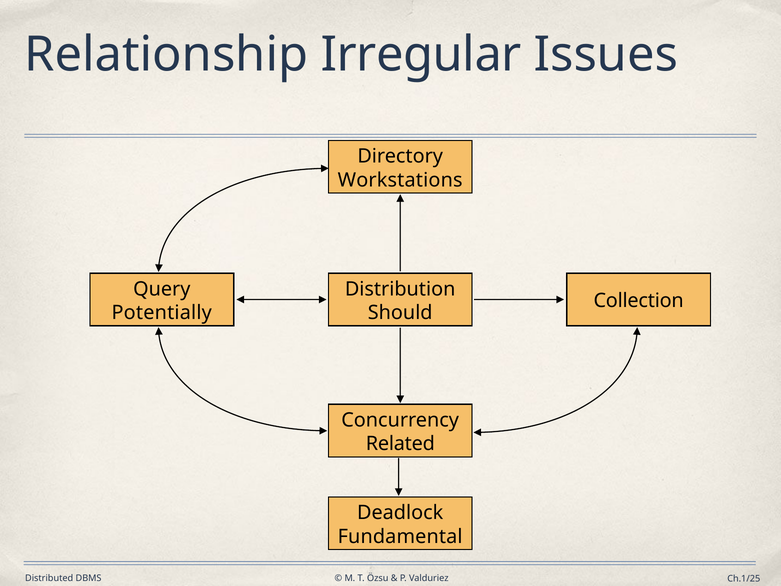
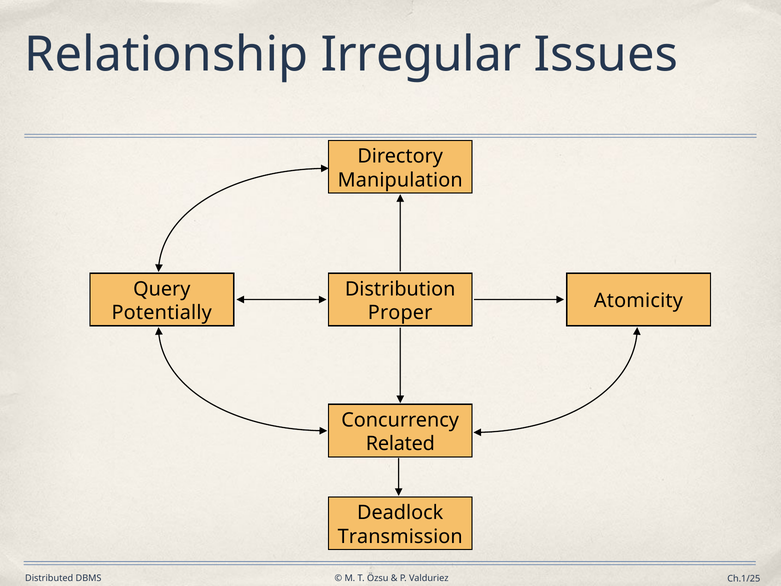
Workstations: Workstations -> Manipulation (400, 180)
Collection: Collection -> Atomicity (638, 301)
Should: Should -> Proper (400, 313)
Fundamental: Fundamental -> Transmission (400, 536)
